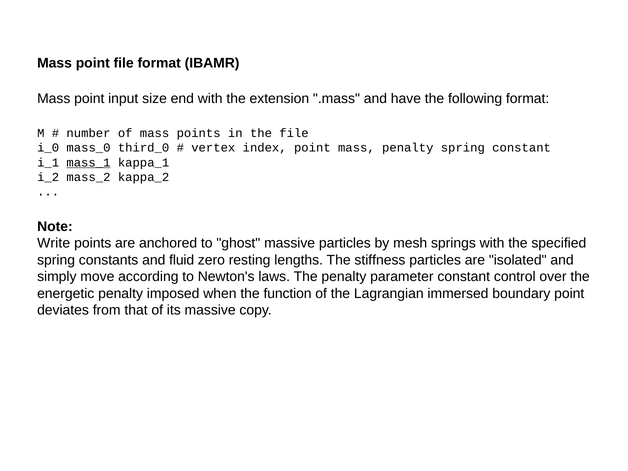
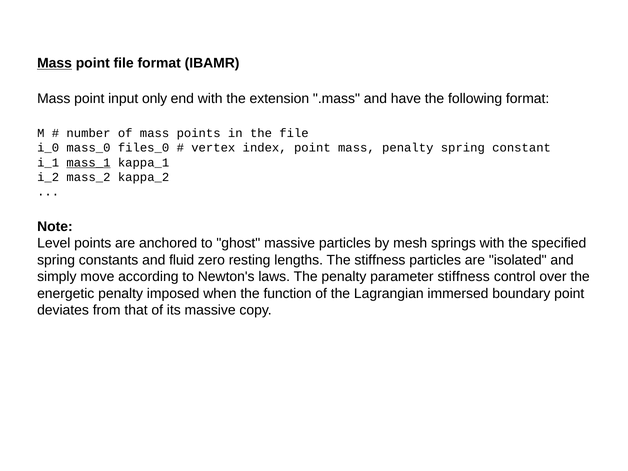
Mass underline: none -> present (55, 63)
size: size -> only (155, 99)
third_0: third_0 -> files_0 (144, 148)
Write: Write -> Level (54, 243)
parameter constant: constant -> stiffness (464, 277)
